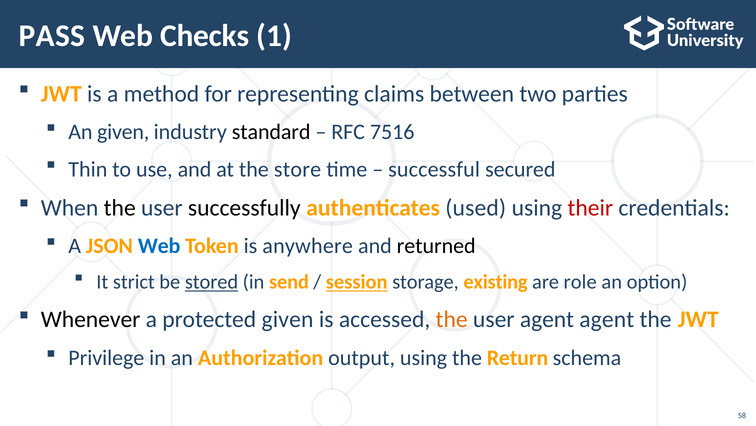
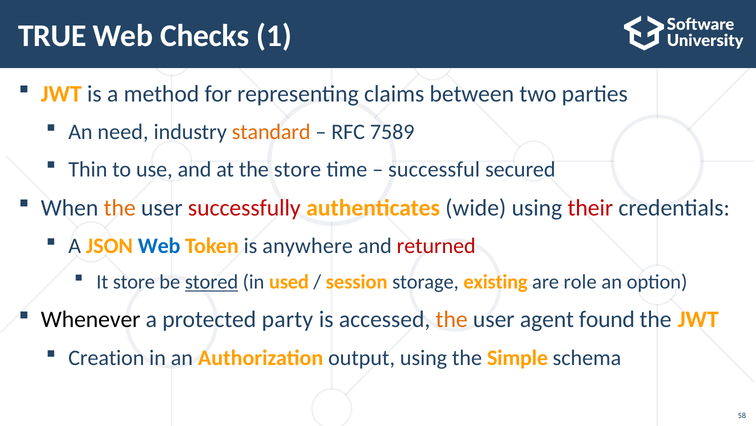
PASS: PASS -> TRUE (52, 36)
An given: given -> need (123, 132)
standard colour: black -> orange (271, 132)
7516: 7516 -> 7589 (392, 132)
the colour: black -> orange (120, 207)
successfully colour: black -> red (244, 207)
used: used -> wide (476, 207)
returned colour: black -> red (436, 245)
It strict: strict -> store (134, 282)
send: send -> used (289, 282)
session underline: present -> none (357, 282)
protected given: given -> party (287, 319)
agent agent: agent -> found (607, 319)
Privilege: Privilege -> Creation (106, 357)
Return: Return -> Simple (518, 357)
